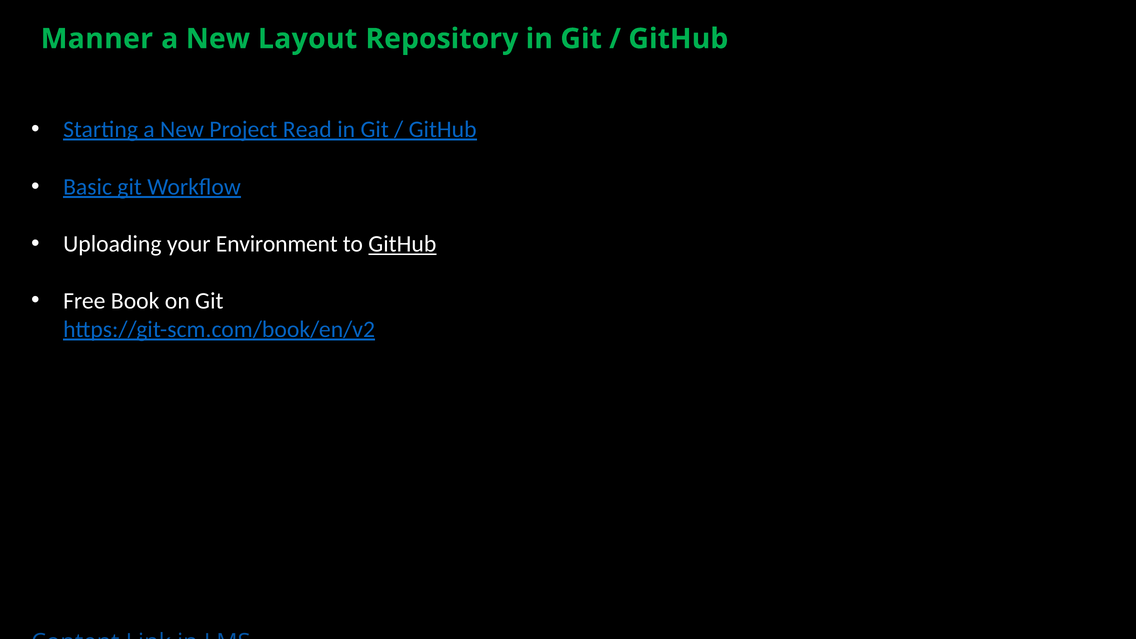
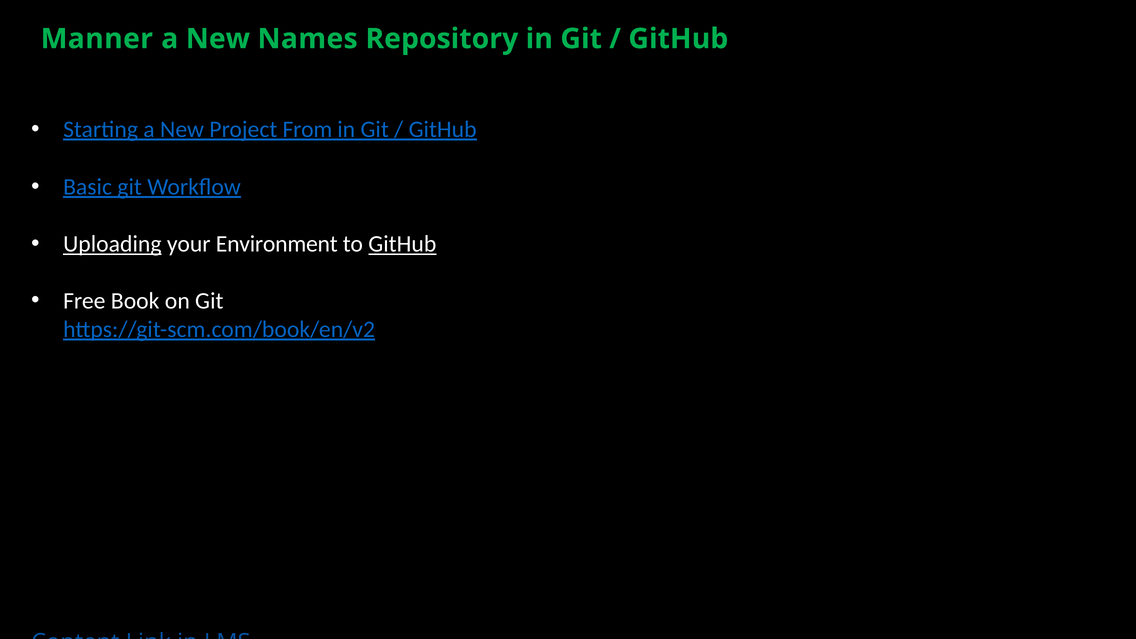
Layout: Layout -> Names (308, 39)
Read: Read -> From (307, 129)
Uploading underline: none -> present (112, 244)
